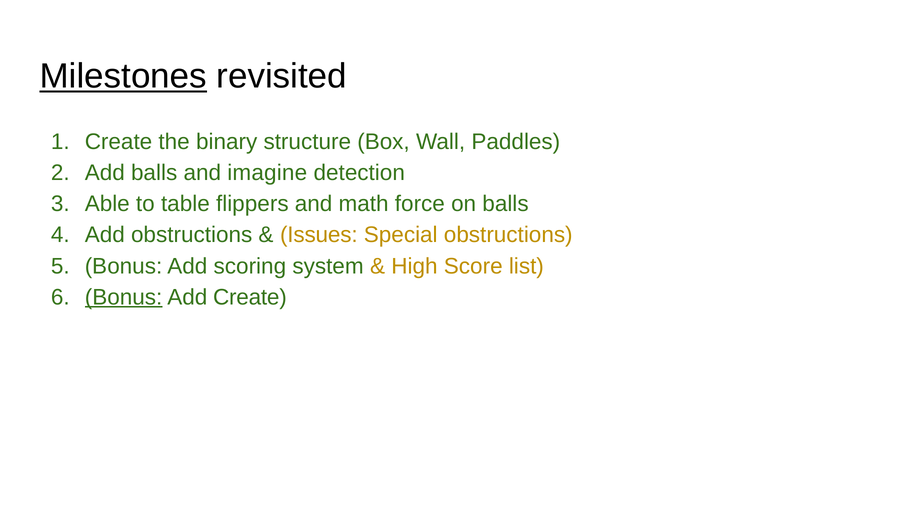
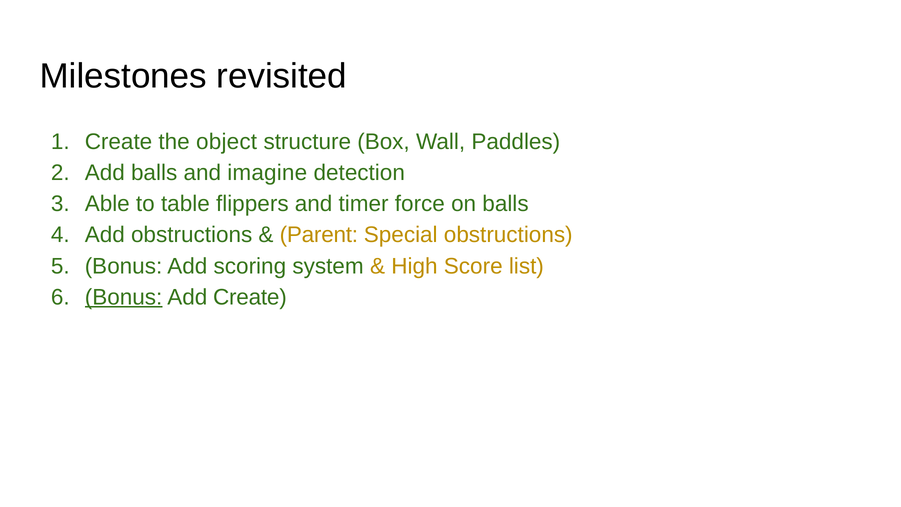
Milestones underline: present -> none (123, 76)
binary: binary -> object (227, 142)
math: math -> timer (364, 204)
Issues: Issues -> Parent (319, 235)
